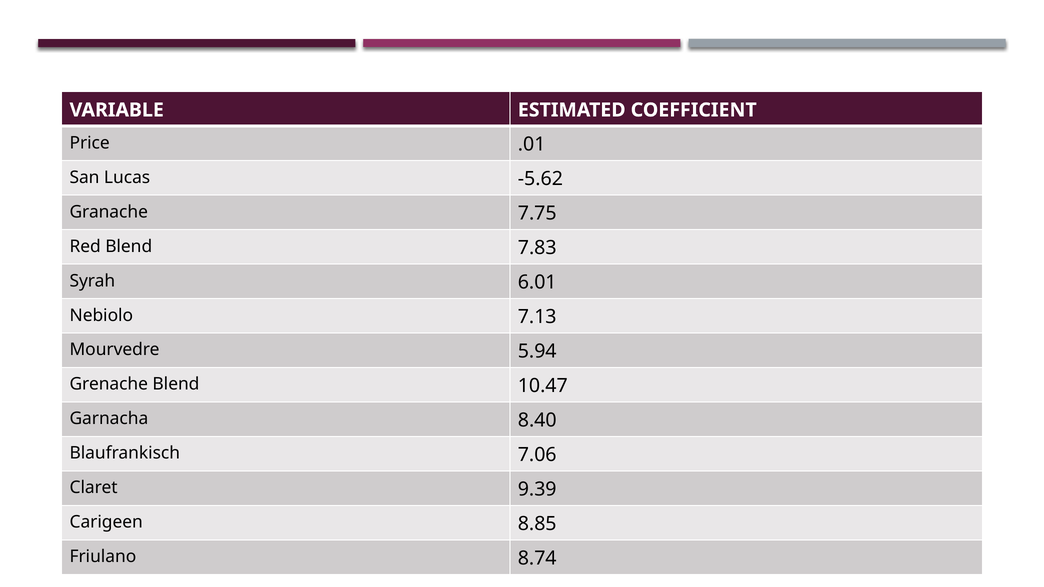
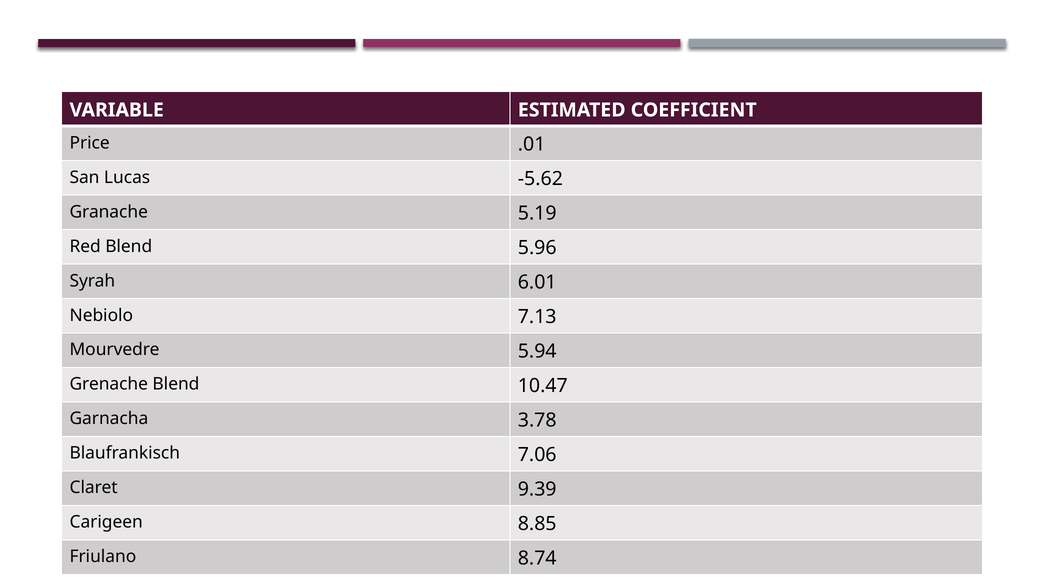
7.75: 7.75 -> 5.19 (537, 214)
7.83: 7.83 -> 5.96 (537, 248)
8.40: 8.40 -> 3.78 (537, 421)
